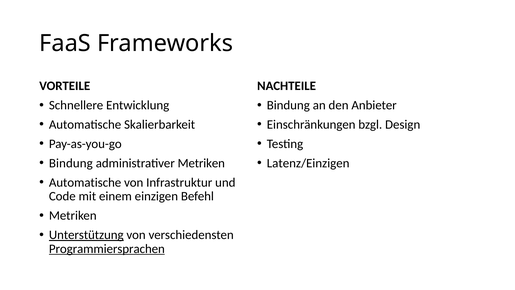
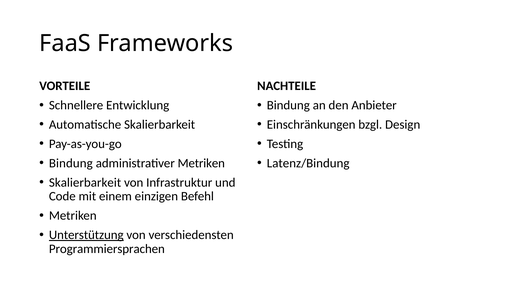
Latenz/Einzigen: Latenz/Einzigen -> Latenz/Bindung (308, 163)
Automatische: Automatische -> Skalierbarkeit (85, 182)
Programmiersprachen underline: present -> none (107, 249)
